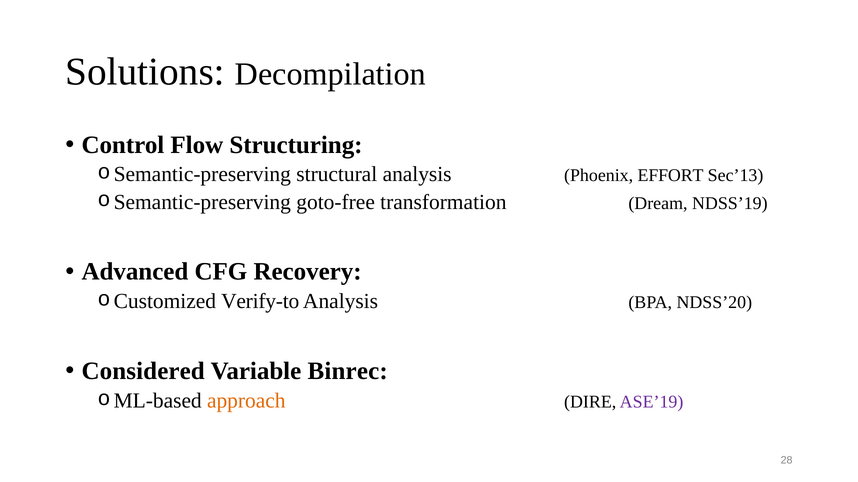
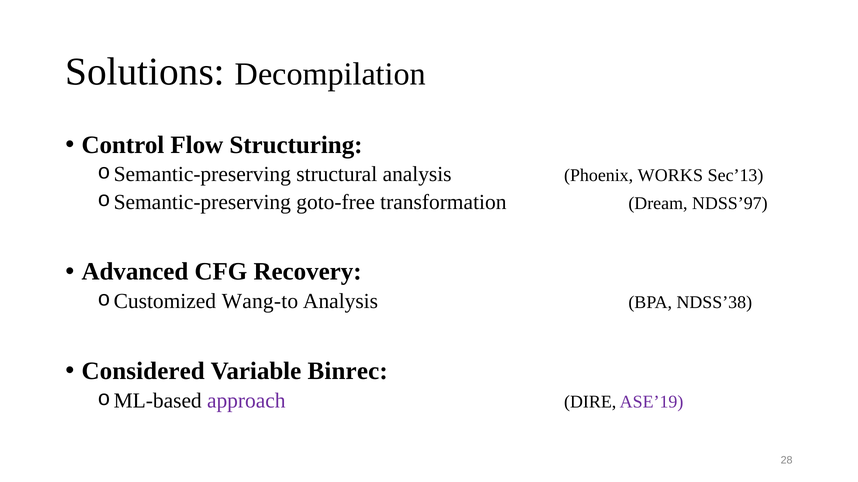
EFFORT: EFFORT -> WORKS (670, 176)
NDSS’19: NDSS’19 -> NDSS’97 (730, 203)
Verify-to: Verify-to -> Wang-to (260, 302)
NDSS’20: NDSS’20 -> NDSS’38 (714, 303)
approach colour: orange -> purple (246, 401)
